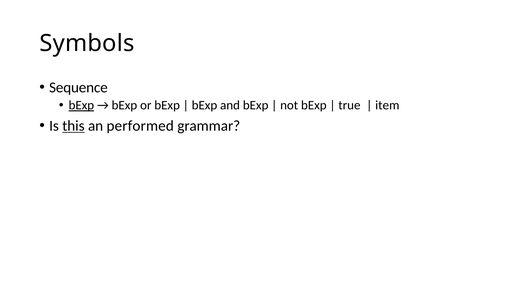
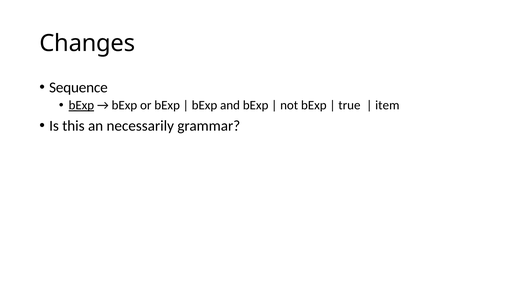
Symbols: Symbols -> Changes (87, 44)
this underline: present -> none (73, 126)
performed: performed -> necessarily (140, 126)
